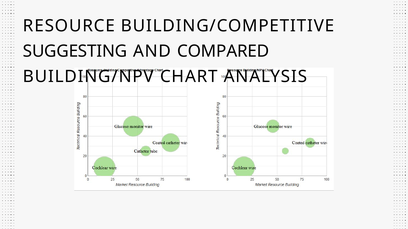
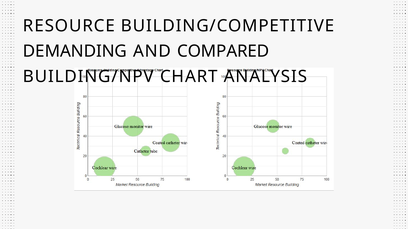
SUGGESTING: SUGGESTING -> DEMANDING (75, 51)
